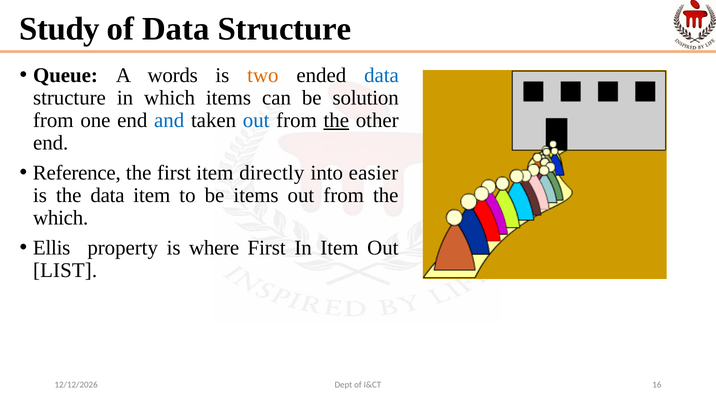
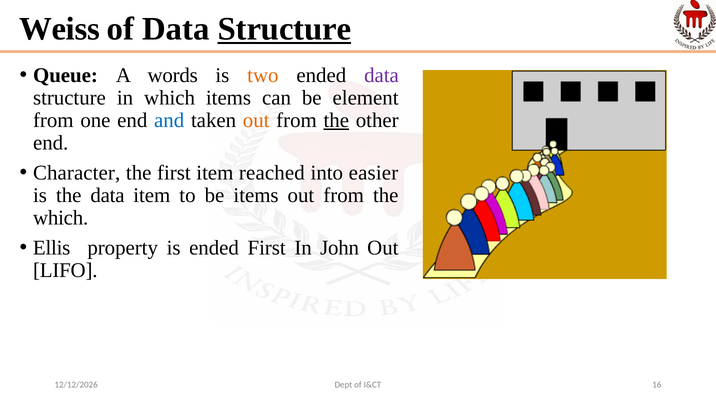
Study: Study -> Weiss (59, 29)
Structure underline: none -> present (284, 29)
data colour: blue -> purple (381, 75)
solution: solution -> element (366, 98)
out colour: blue -> orange (256, 120)
Reference: Reference -> Character (77, 173)
directly: directly -> reached (272, 173)
is where: where -> ended (214, 248)
In Item: Item -> John (340, 248)
LIST: LIST -> LIFO (65, 270)
